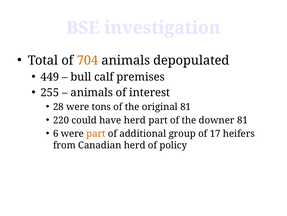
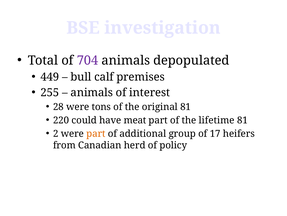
704 colour: orange -> purple (88, 60)
have herd: herd -> meat (135, 120)
downer: downer -> lifetime (217, 120)
6: 6 -> 2 (56, 133)
